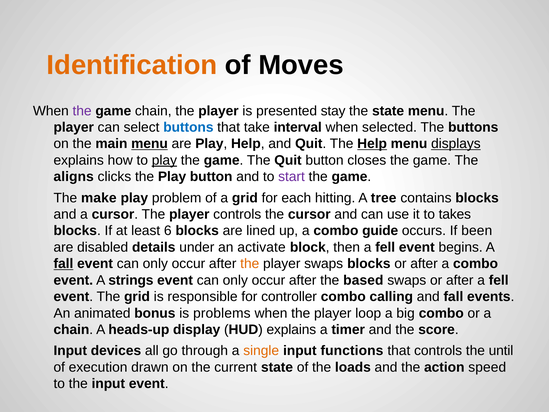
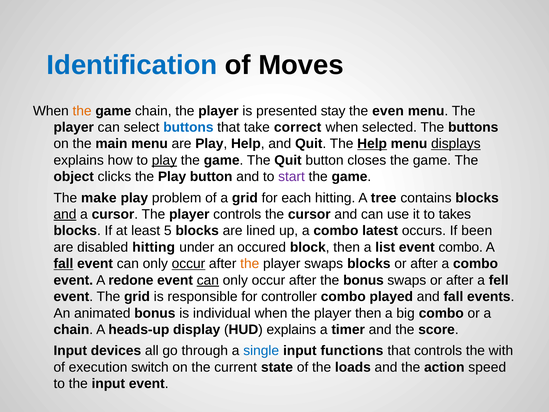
Identification colour: orange -> blue (132, 65)
the colour: purple -> orange (82, 111)
the state: state -> even (388, 111)
interval: interval -> correct (298, 127)
menu underline: present -> none (149, 144)
aligns: aligns -> object (74, 177)
and underline: none -> present (65, 214)
6: 6 -> 5 (168, 231)
guide: guide -> latest (380, 231)
disabled details: details -> hitting (154, 247)
activate: activate -> occured (262, 247)
then a fell: fell -> list (385, 247)
event begins: begins -> combo (461, 247)
occur underline: none -> present (188, 264)
strings: strings -> redone (131, 280)
can underline: none -> present (208, 280)
the based: based -> bonus (363, 280)
calling: calling -> played (391, 297)
problems: problems -> individual (222, 313)
player loop: loop -> then (368, 313)
single colour: orange -> blue (261, 351)
until: until -> with (501, 351)
drawn: drawn -> switch (150, 367)
